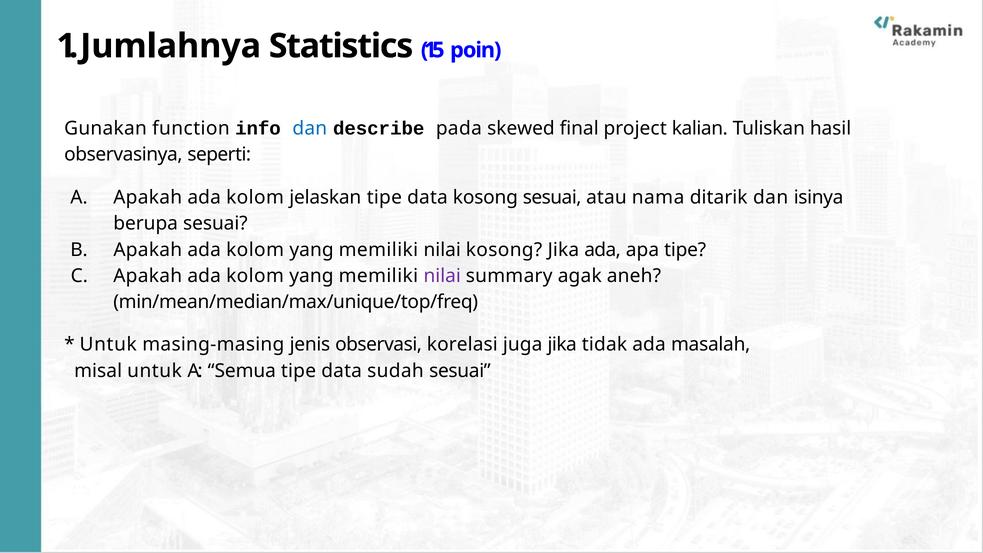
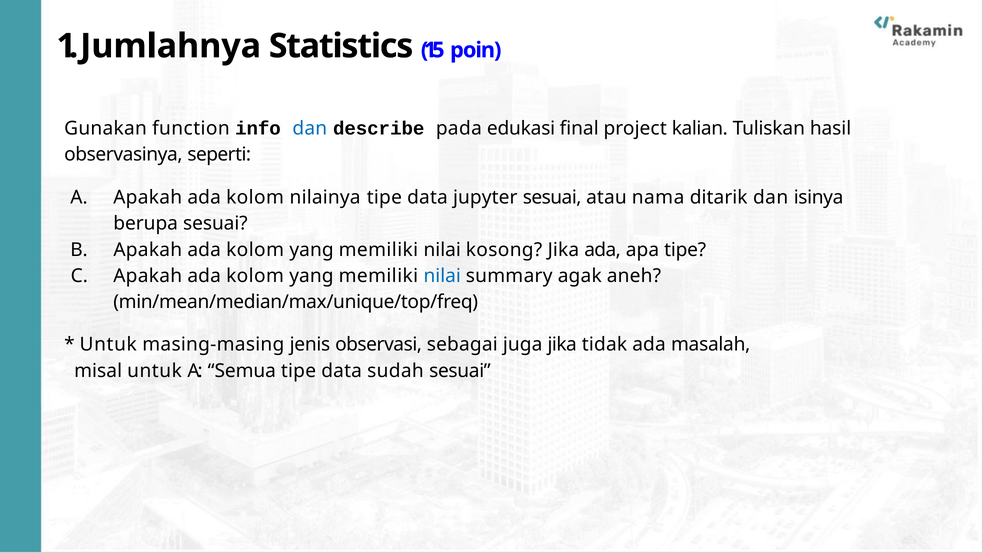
skewed: skewed -> edukasi (521, 128)
jelaskan: jelaskan -> nilainya (325, 197)
data kosong: kosong -> jupyter (485, 197)
nilai colour: purple -> blue (442, 276)
korelasi: korelasi -> sebagai (462, 345)
